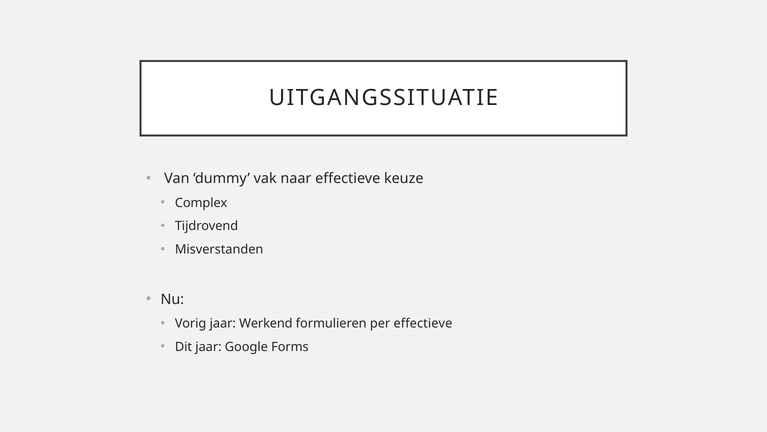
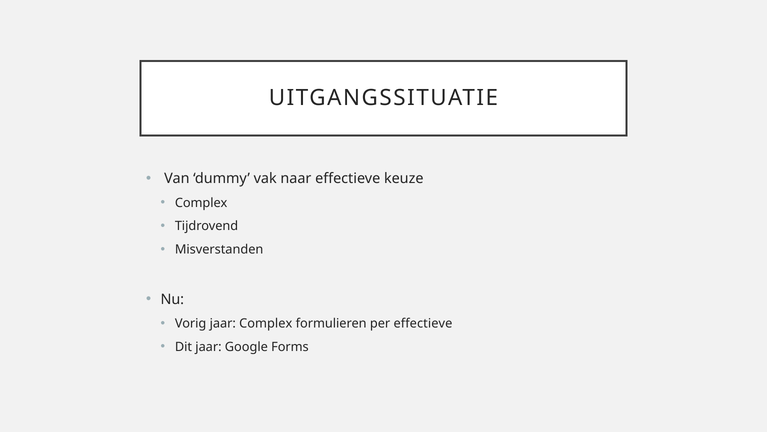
jaar Werkend: Werkend -> Complex (266, 323)
